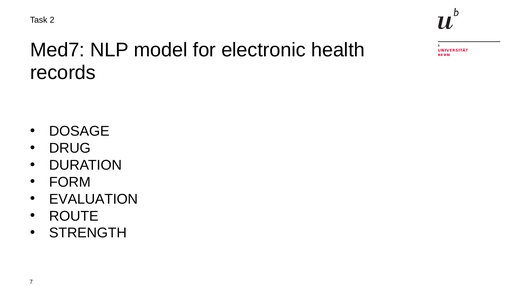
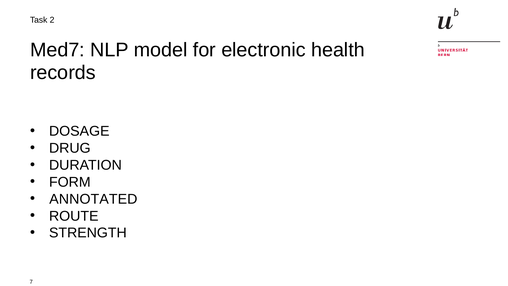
EVALUATION: EVALUATION -> ANNOTATED (93, 199)
